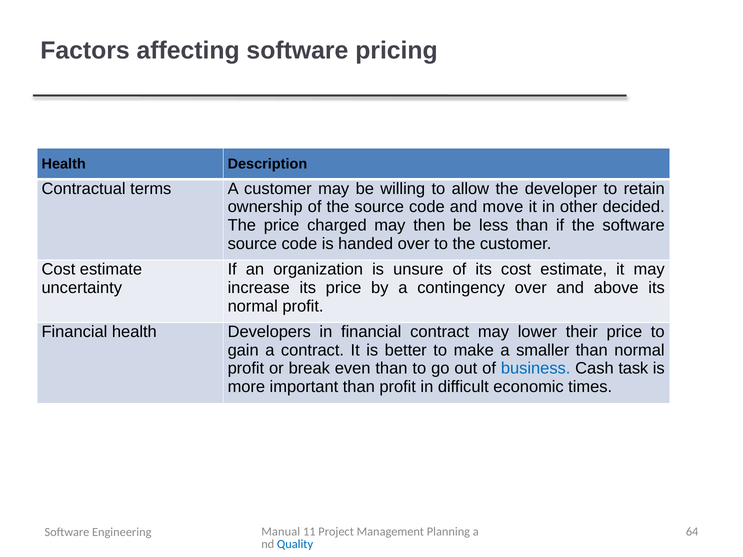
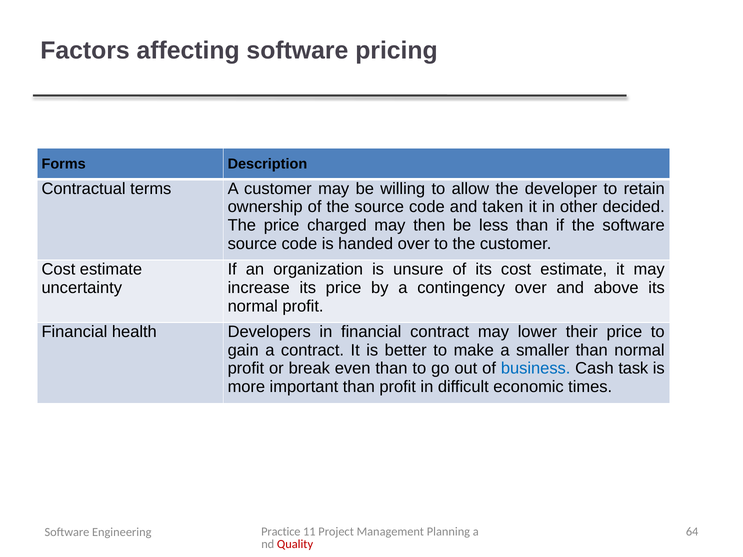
Health: Health -> Forms (64, 164)
move: move -> taken (503, 207)
Manual: Manual -> Practice (281, 532)
Quality colour: blue -> red (295, 544)
